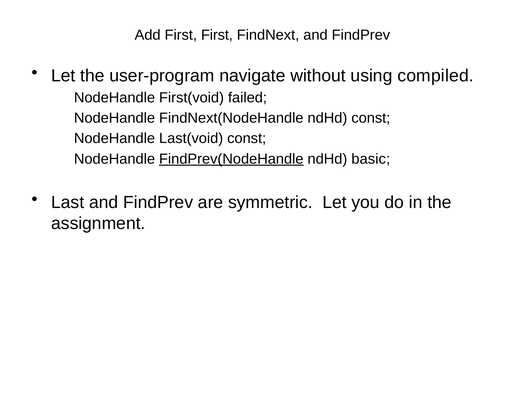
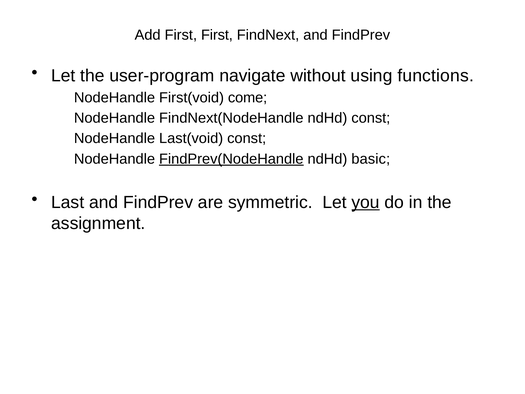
compiled: compiled -> functions (436, 76)
failed: failed -> come (248, 98)
you underline: none -> present (366, 202)
